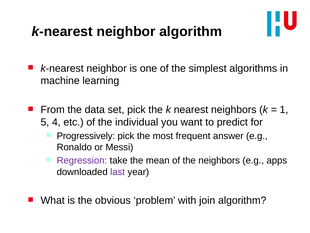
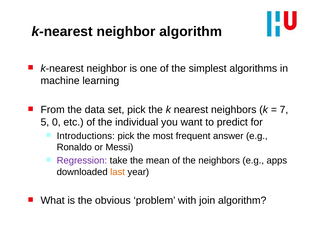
1: 1 -> 7 (284, 110)
4: 4 -> 0 (56, 122)
Progressively: Progressively -> Introductions (86, 136)
last colour: purple -> orange (118, 172)
